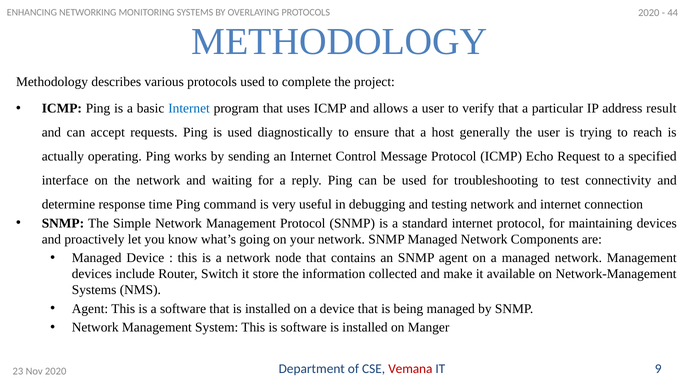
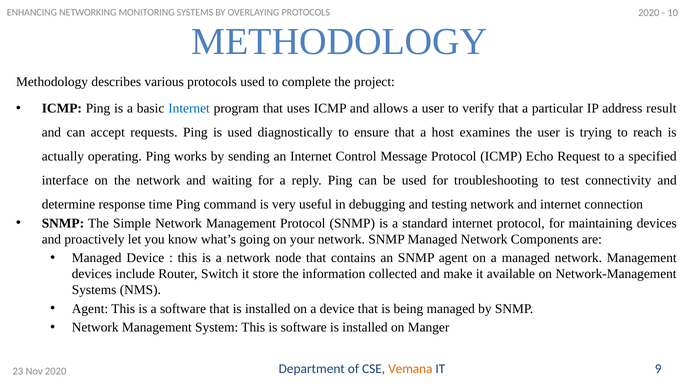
44: 44 -> 10 (673, 13)
generally: generally -> examines (485, 133)
Vemana colour: red -> orange (410, 369)
